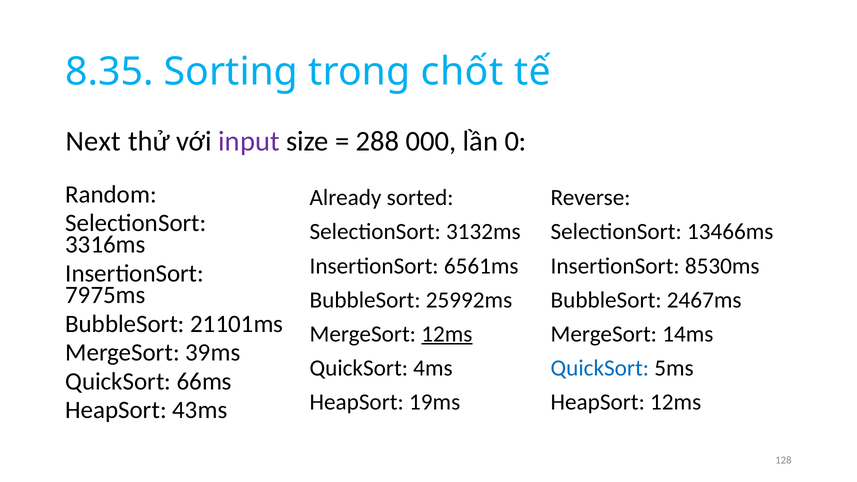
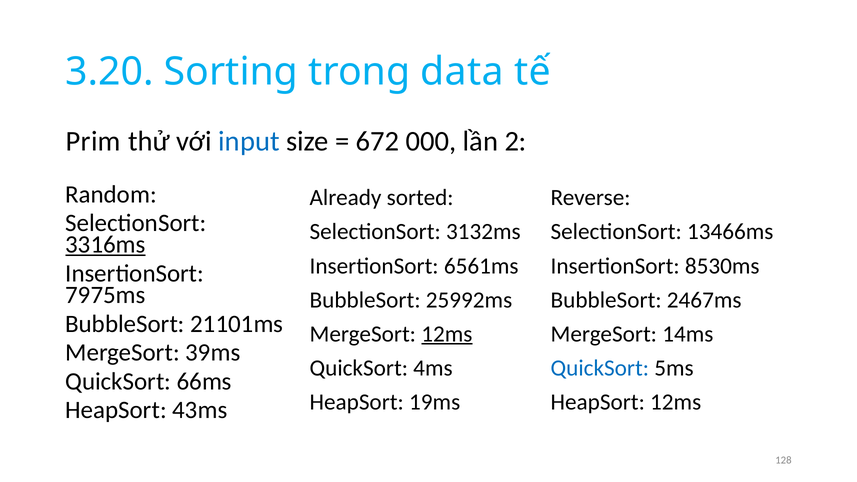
8.35: 8.35 -> 3.20 (110, 72)
chốt: chốt -> data (462, 72)
Next: Next -> Prim (93, 141)
input colour: purple -> blue (249, 141)
288: 288 -> 672 (378, 141)
0: 0 -> 2 (516, 141)
3316ms underline: none -> present (105, 245)
